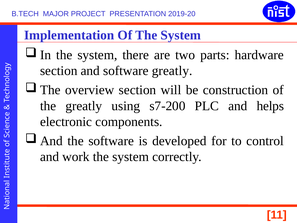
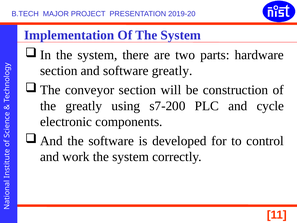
overview: overview -> conveyor (90, 90)
helps: helps -> cycle (270, 106)
